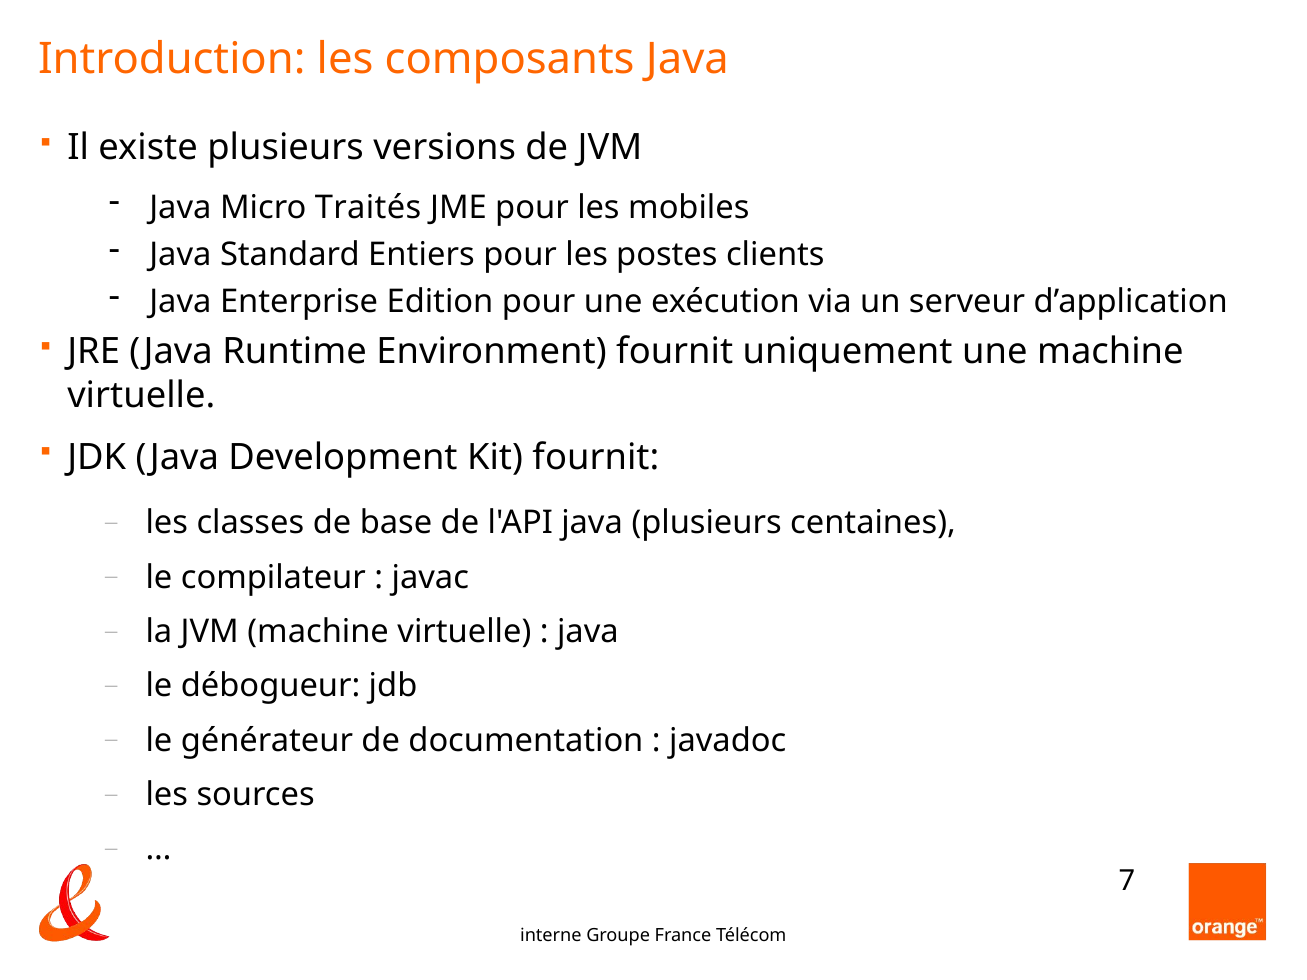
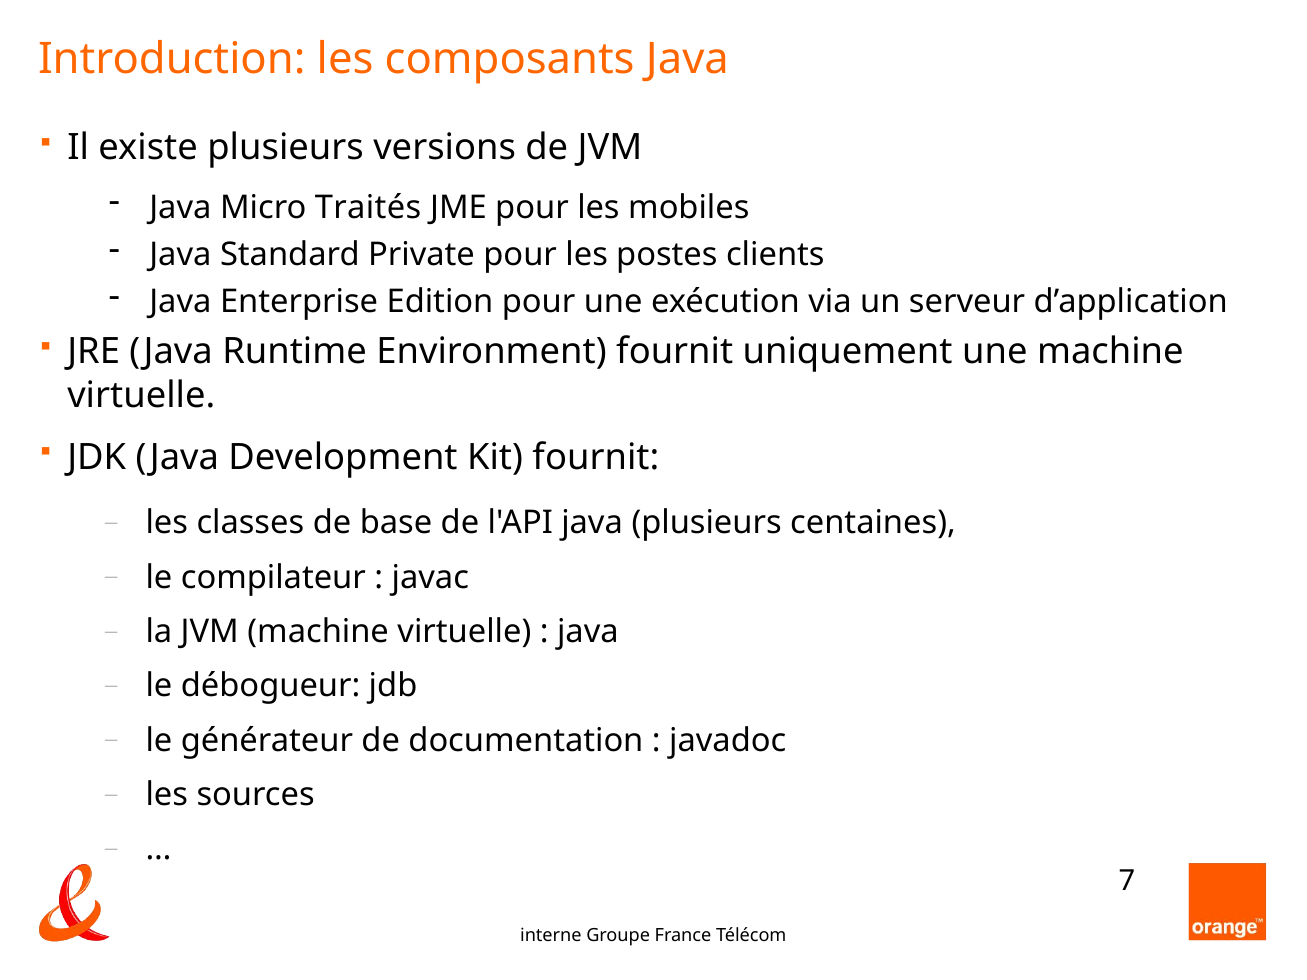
Entiers: Entiers -> Private (422, 255)
